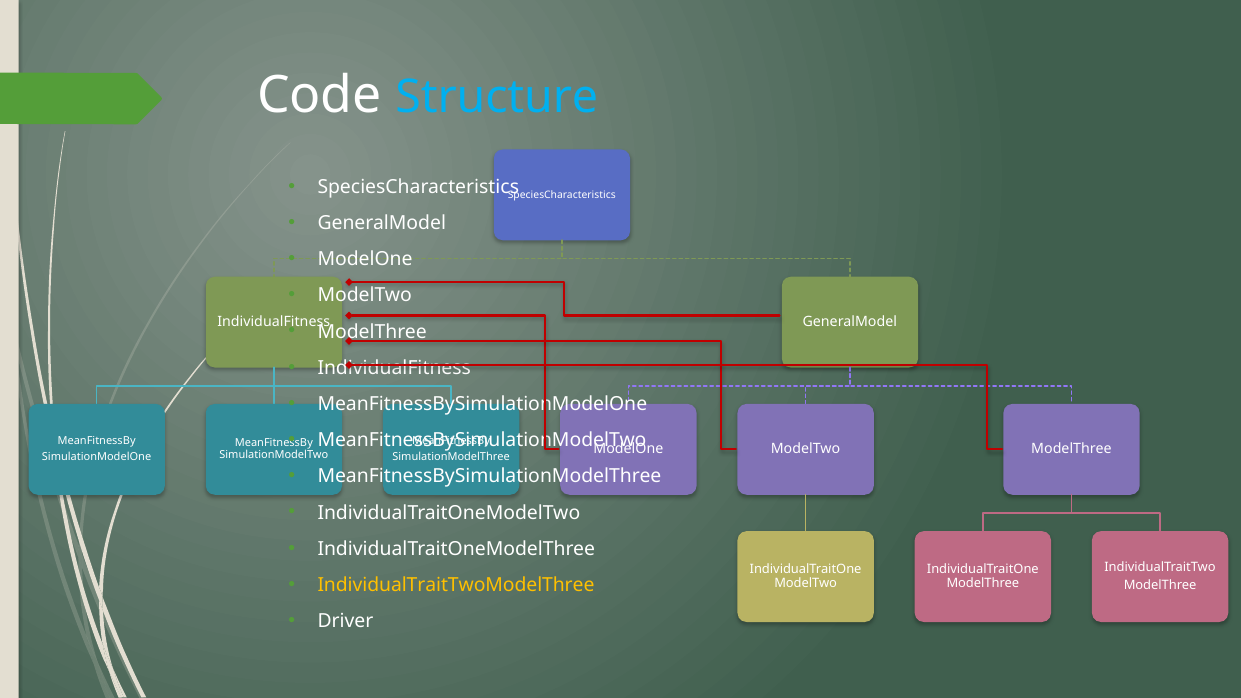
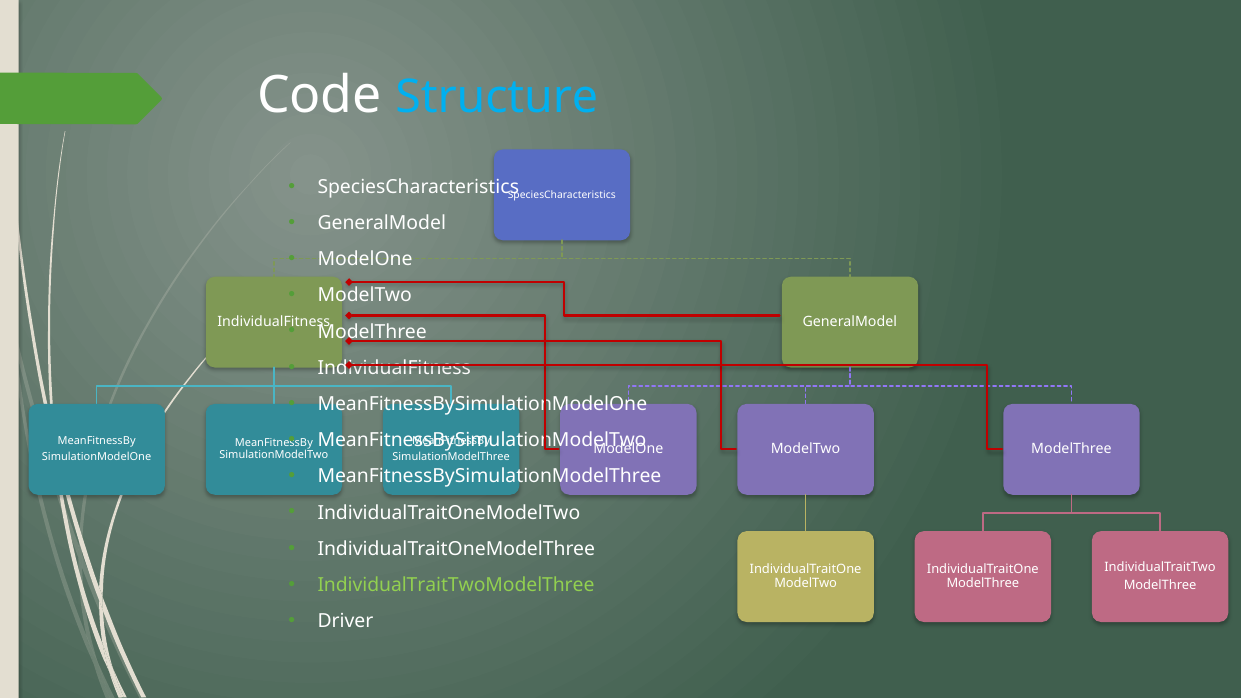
IndividualTraitTwoModelThree colour: yellow -> light green (456, 585)
